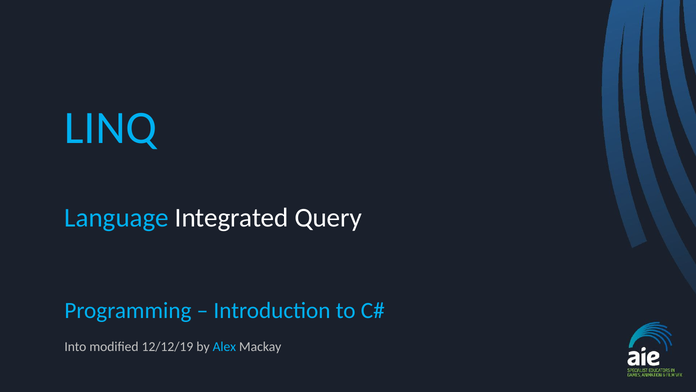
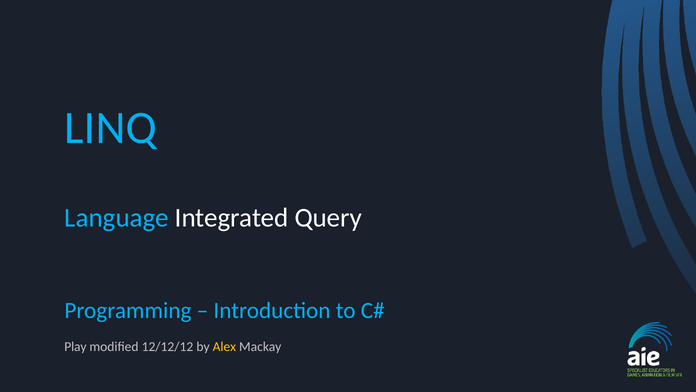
Into: Into -> Play (75, 346)
12/12/19: 12/12/19 -> 12/12/12 (167, 346)
Alex colour: light blue -> yellow (224, 346)
